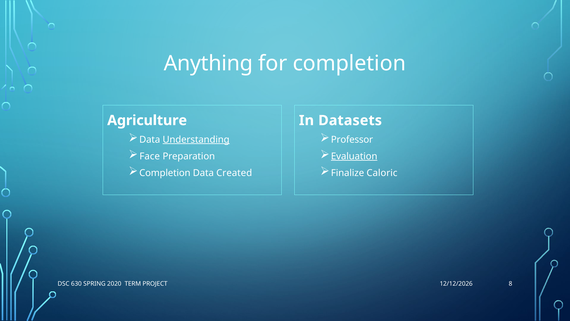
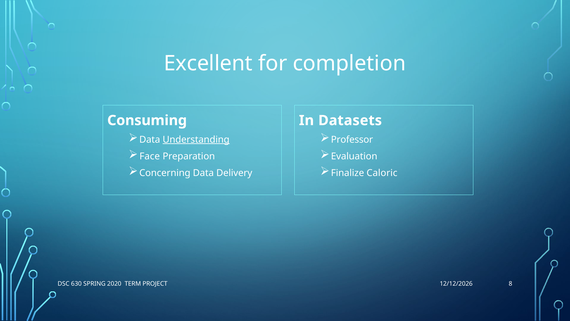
Anything: Anything -> Excellent (208, 63)
Agriculture: Agriculture -> Consuming (147, 120)
Evaluation underline: present -> none (354, 156)
Completion: Completion -> Concerning (165, 173)
Created: Created -> Delivery (234, 173)
